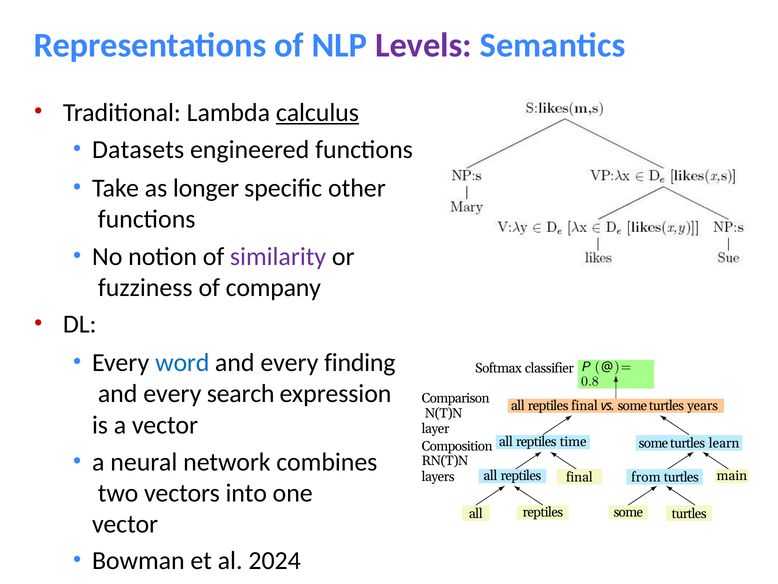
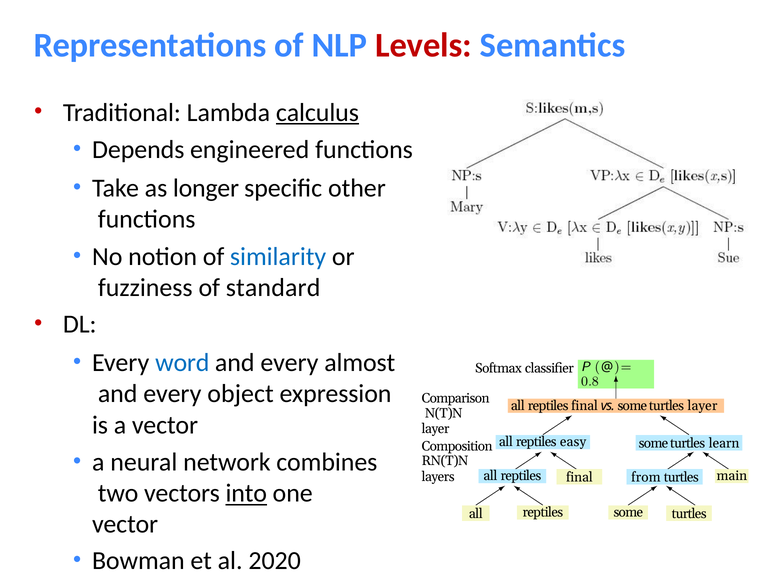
Levels colour: purple -> red (424, 46)
Datasets: Datasets -> Depends (138, 150)
similarity colour: purple -> blue (278, 257)
company: company -> standard (273, 288)
finding: finding -> almost (360, 363)
search: search -> object (241, 394)
turtles years: years -> layer (702, 405)
time: time -> easy (573, 442)
into underline: none -> present (246, 493)
2024: 2024 -> 2020 (275, 560)
